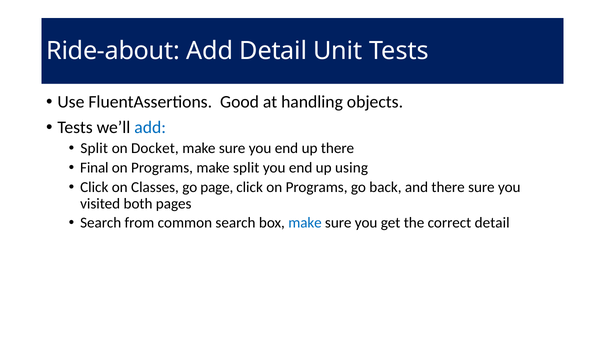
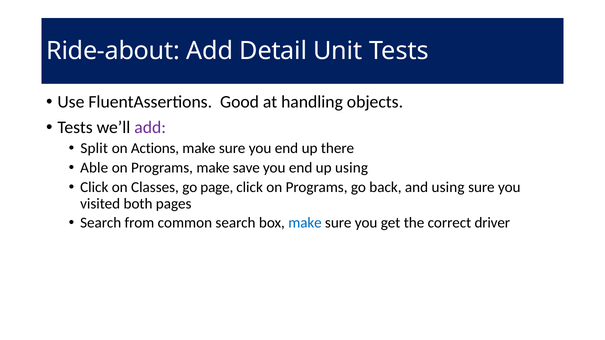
add colour: blue -> purple (150, 128)
Docket: Docket -> Actions (155, 148)
Final: Final -> Able (94, 168)
make split: split -> save (246, 168)
and there: there -> using (448, 187)
correct detail: detail -> driver (492, 223)
